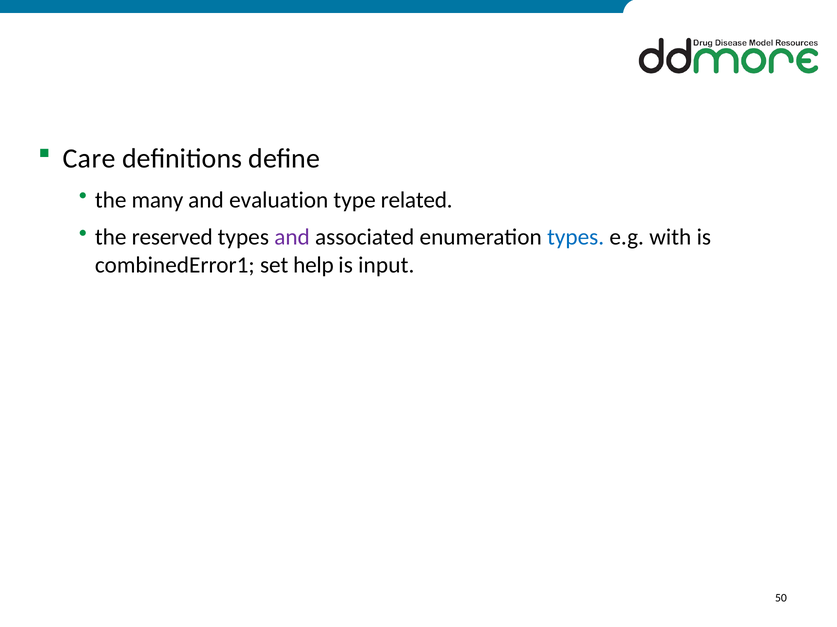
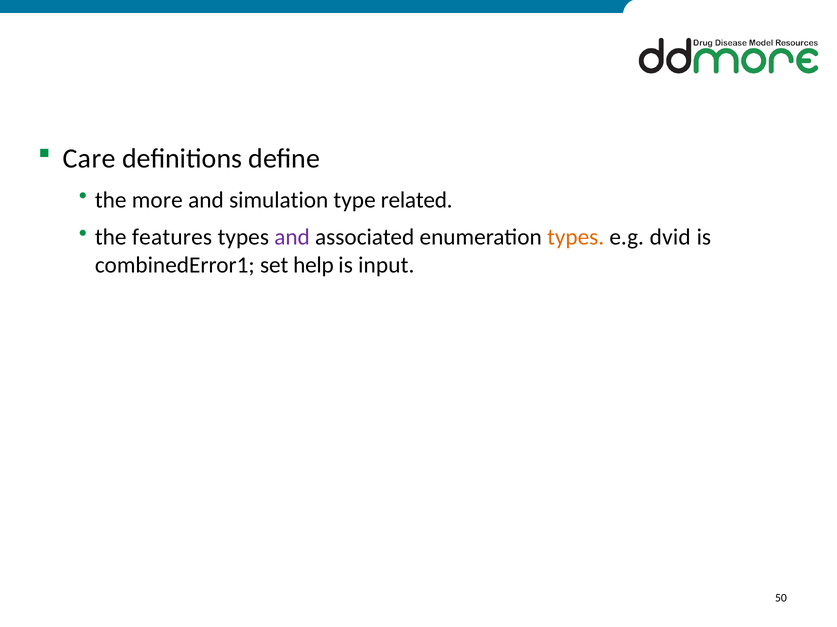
many: many -> more (157, 200)
evaluation: evaluation -> simulation (279, 200)
reserved: reserved -> features (172, 238)
types colour: blue -> orange (576, 238)
with: with -> dvid (670, 238)
